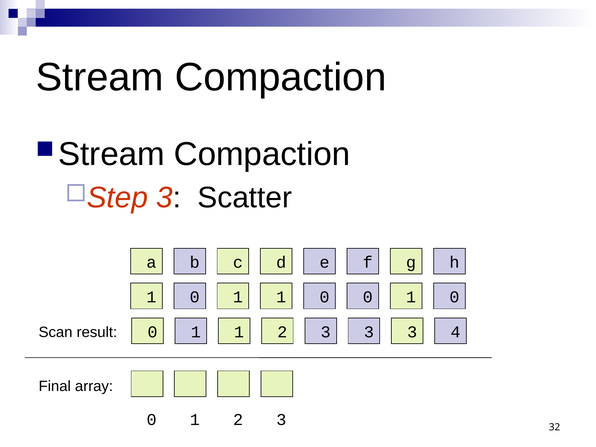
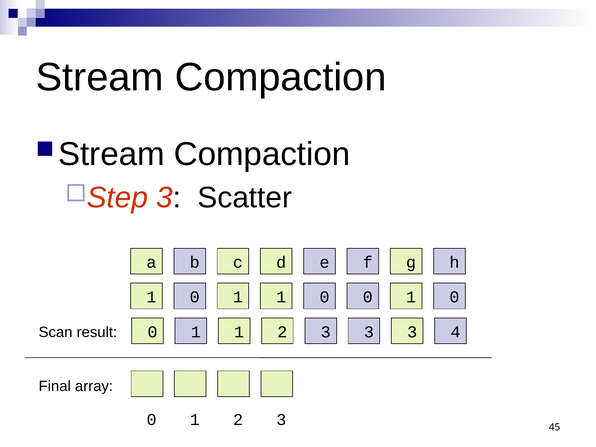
32: 32 -> 45 (555, 427)
